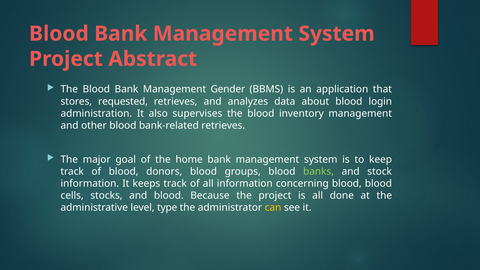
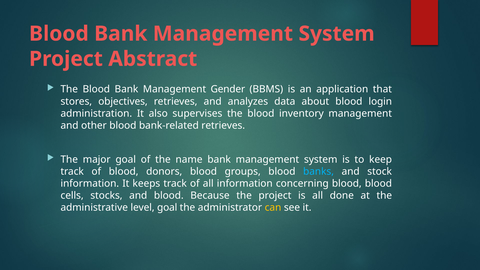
requested: requested -> objectives (123, 101)
home: home -> name (189, 159)
banks colour: light green -> light blue (319, 171)
level type: type -> goal (167, 208)
